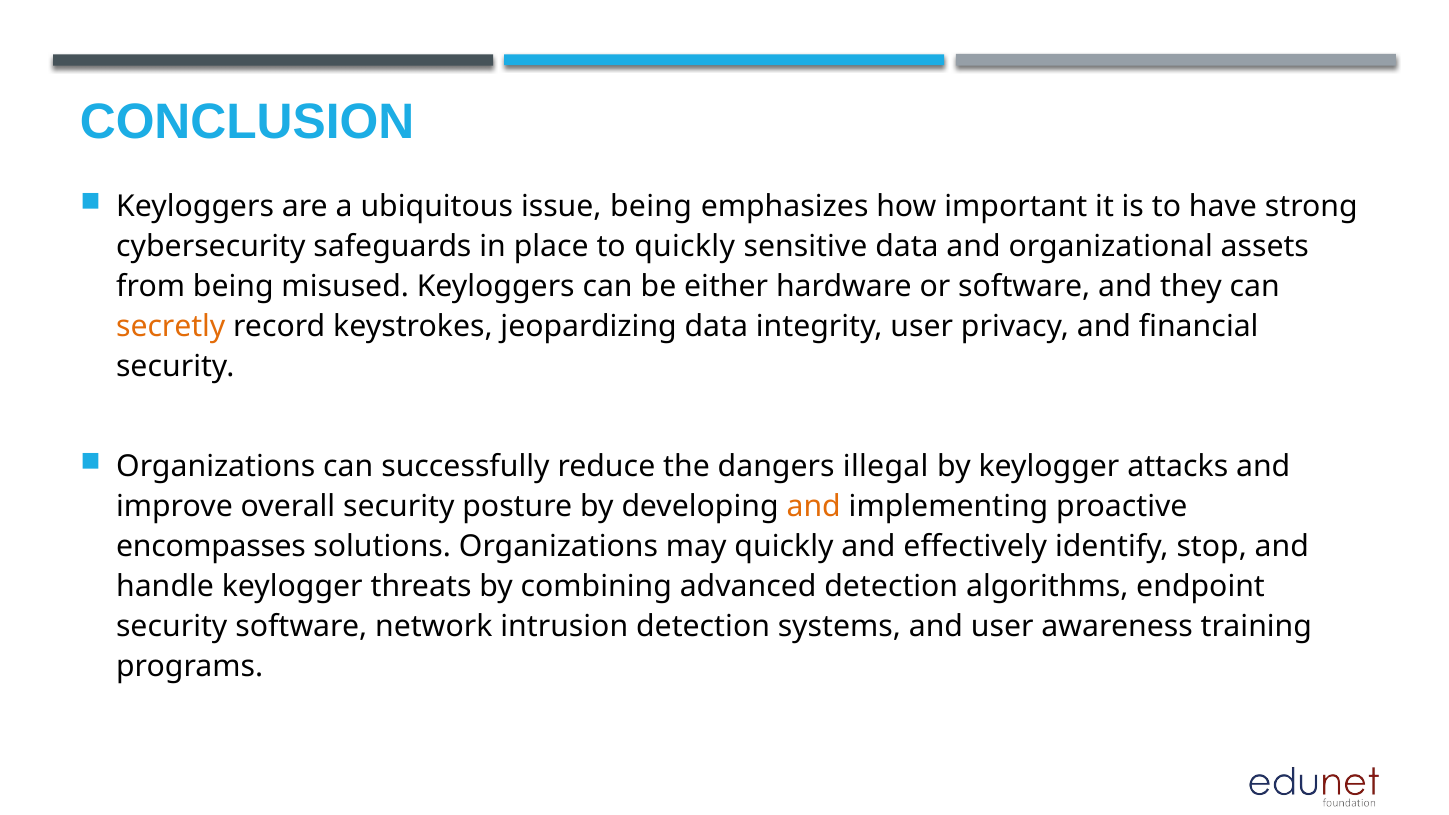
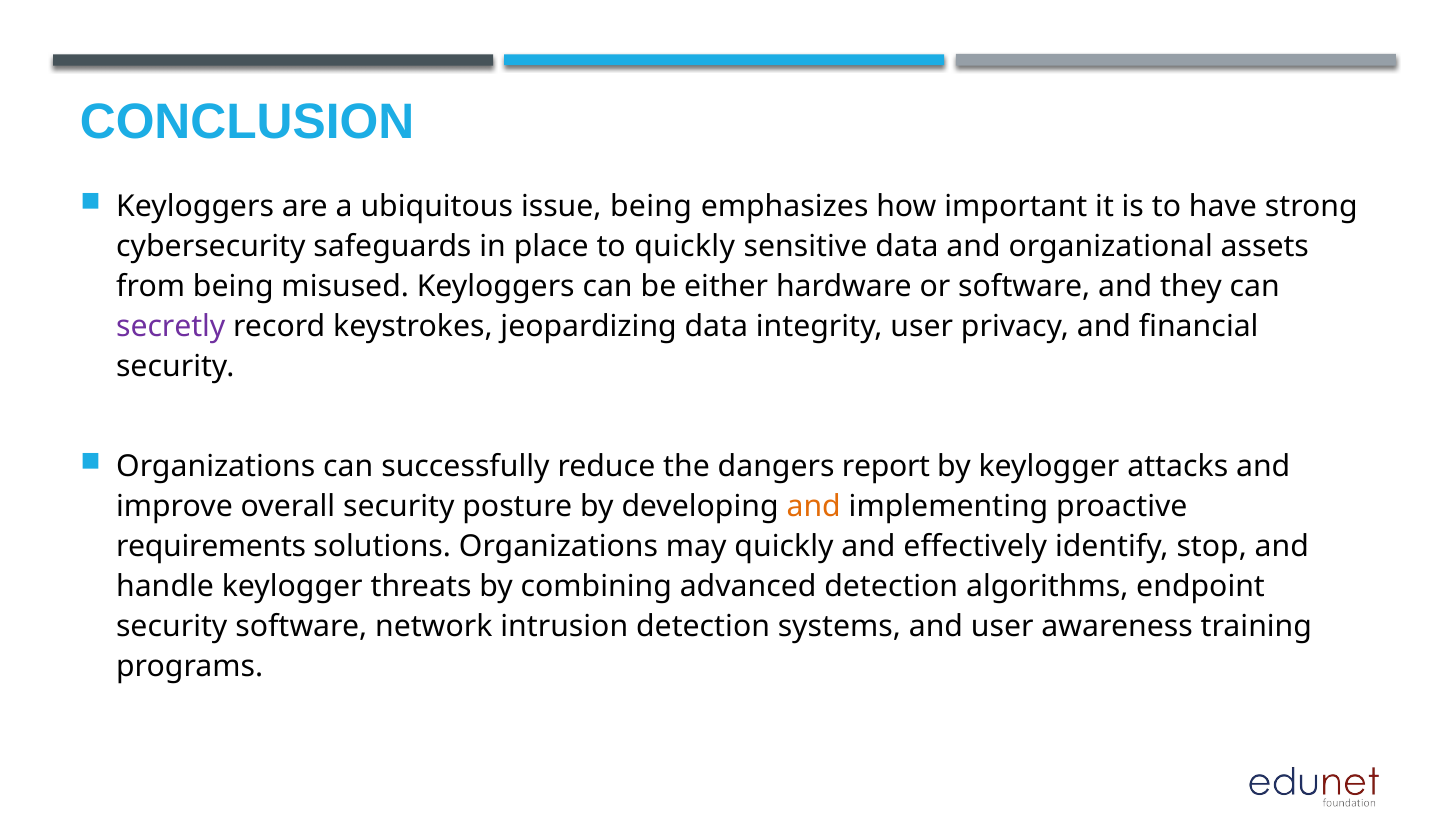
secretly colour: orange -> purple (171, 326)
illegal: illegal -> report (886, 467)
encompasses: encompasses -> requirements (211, 546)
